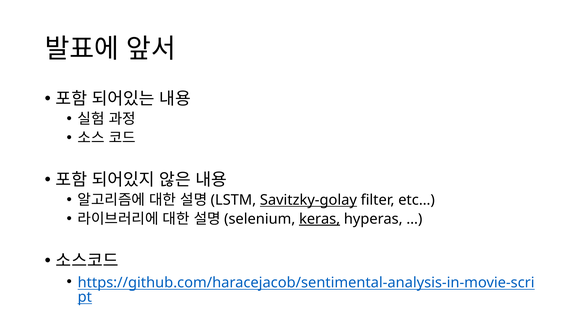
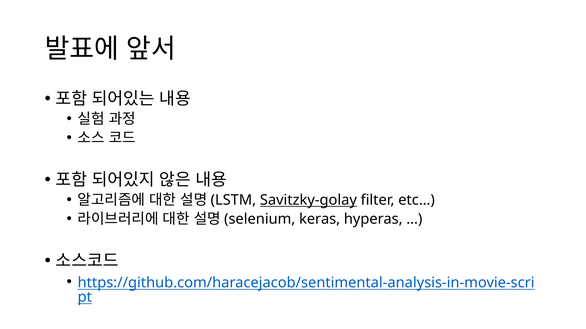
keras underline: present -> none (320, 219)
